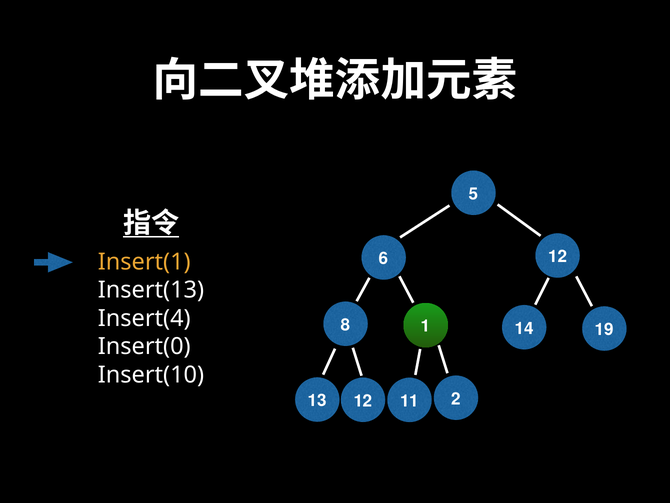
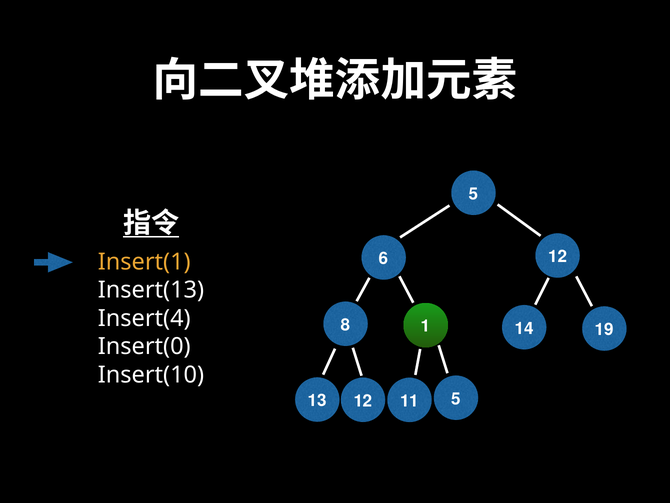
11 2: 2 -> 5 (456, 399)
